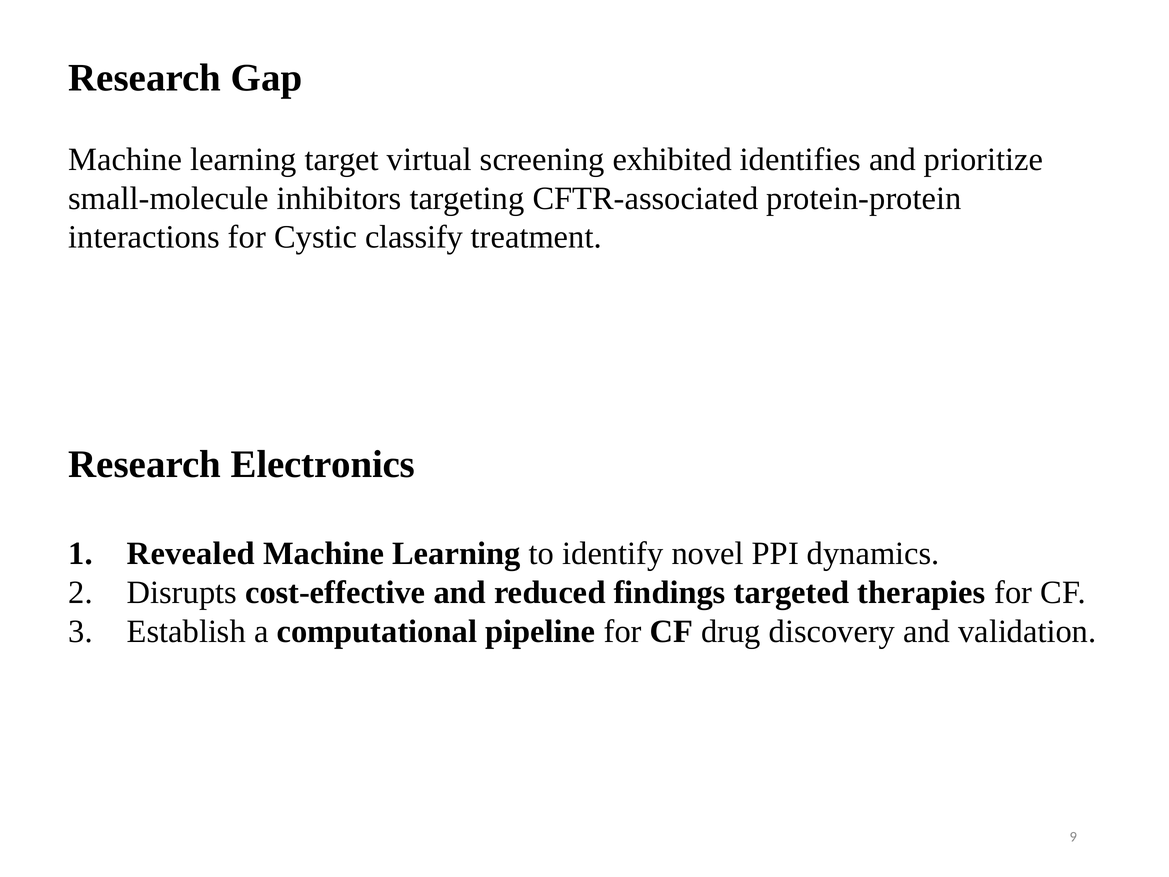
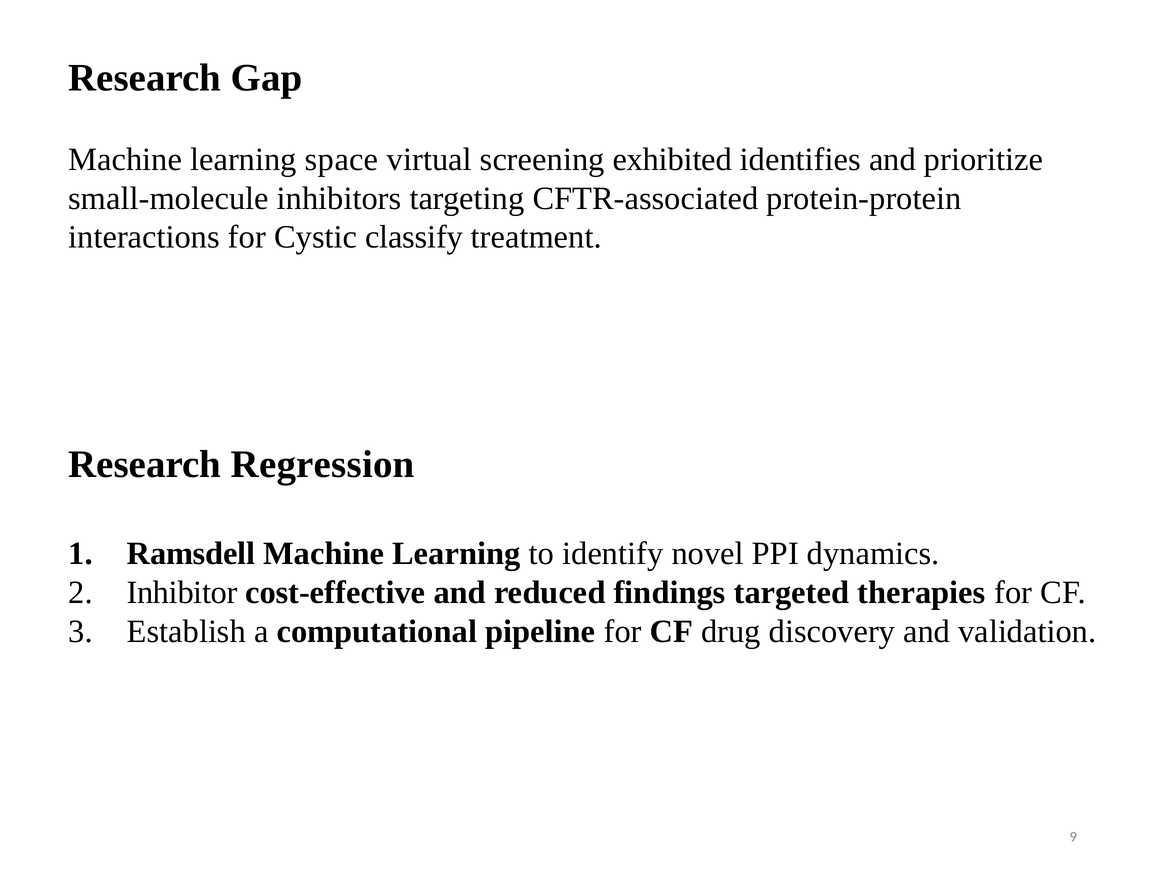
target: target -> space (342, 159)
Electronics: Electronics -> Regression (323, 464)
Revealed: Revealed -> Ramsdell (191, 553)
Disrupts: Disrupts -> Inhibitor (182, 592)
